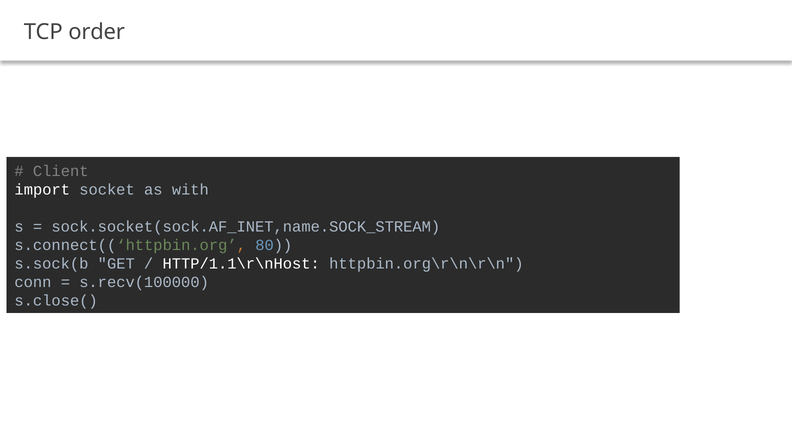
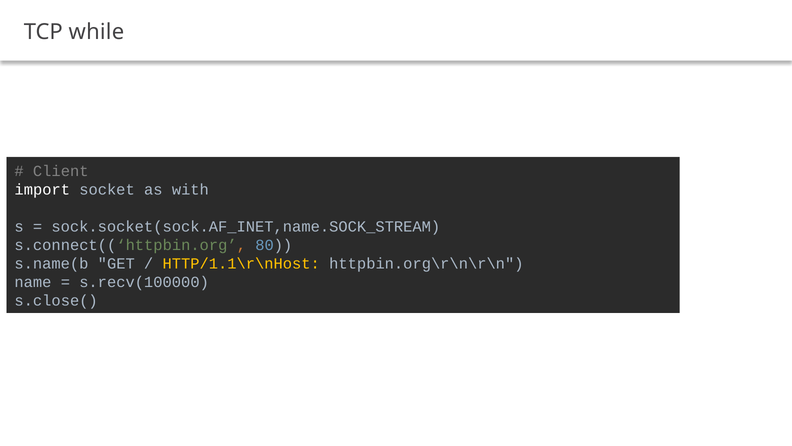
order: order -> while (96, 32)
s.sock(b: s.sock(b -> s.name(b (51, 263)
HTTP/1.1\r\nHost colour: white -> yellow (241, 263)
conn: conn -> name (33, 282)
